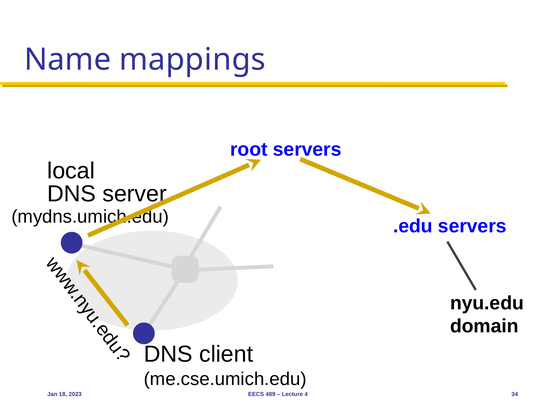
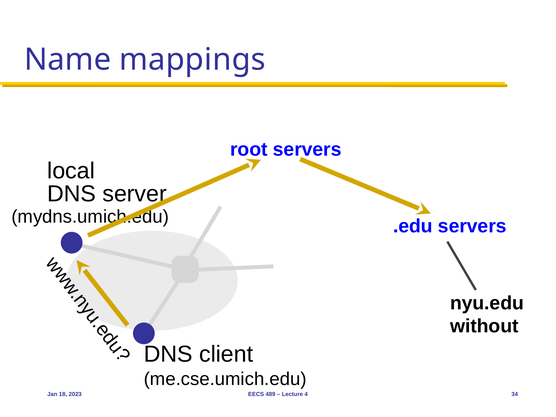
domain: domain -> without (484, 326)
